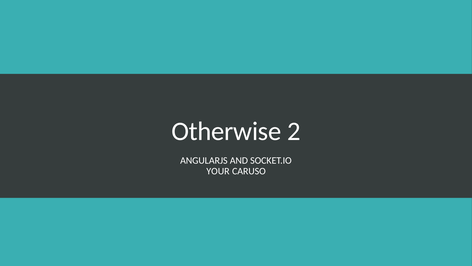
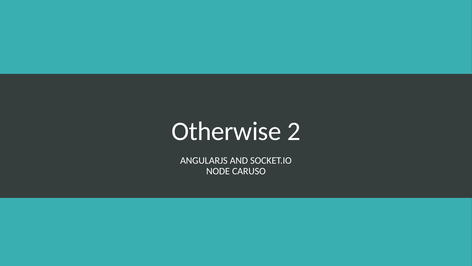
YOUR: YOUR -> NODE (218, 171)
